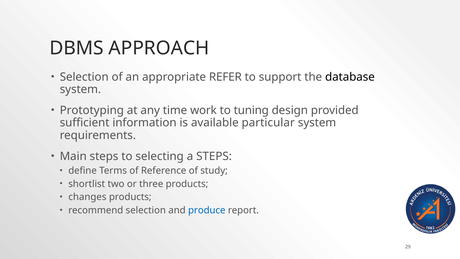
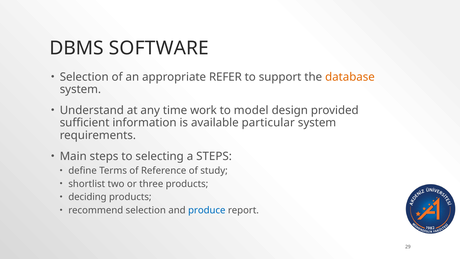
APPROACH: APPROACH -> SOFTWARE (159, 48)
database colour: black -> orange (350, 77)
Prototyping: Prototyping -> Understand (92, 110)
tuning: tuning -> model (251, 110)
changes: changes -> deciding (87, 197)
